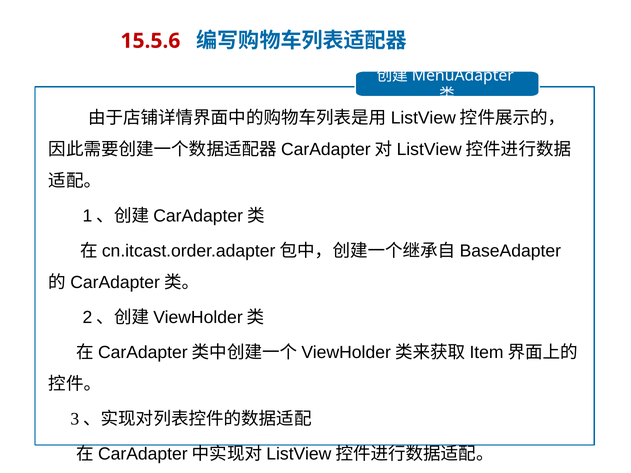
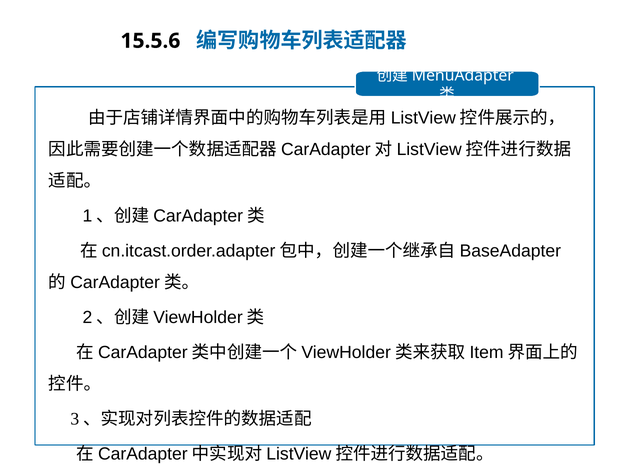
15.5.6 colour: red -> black (150, 41)
